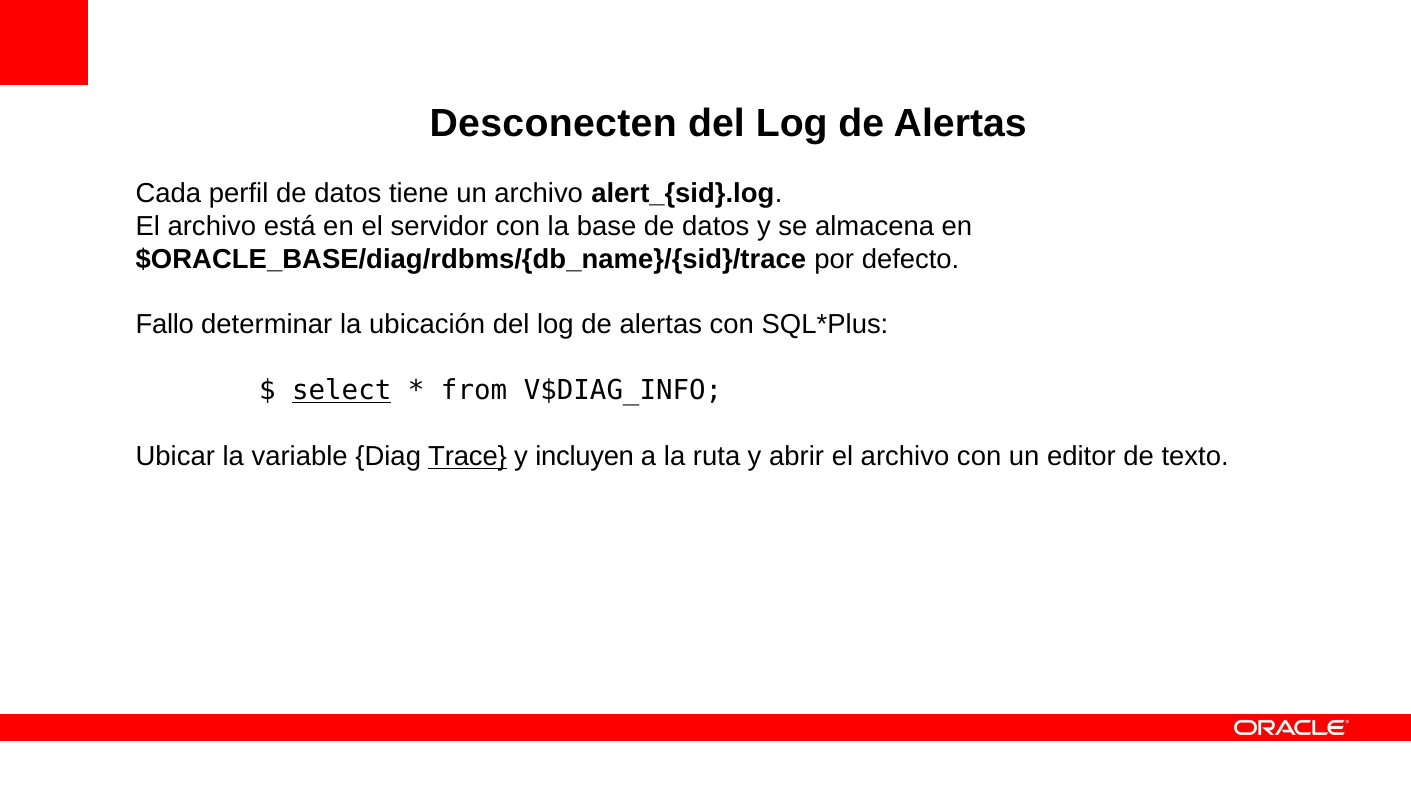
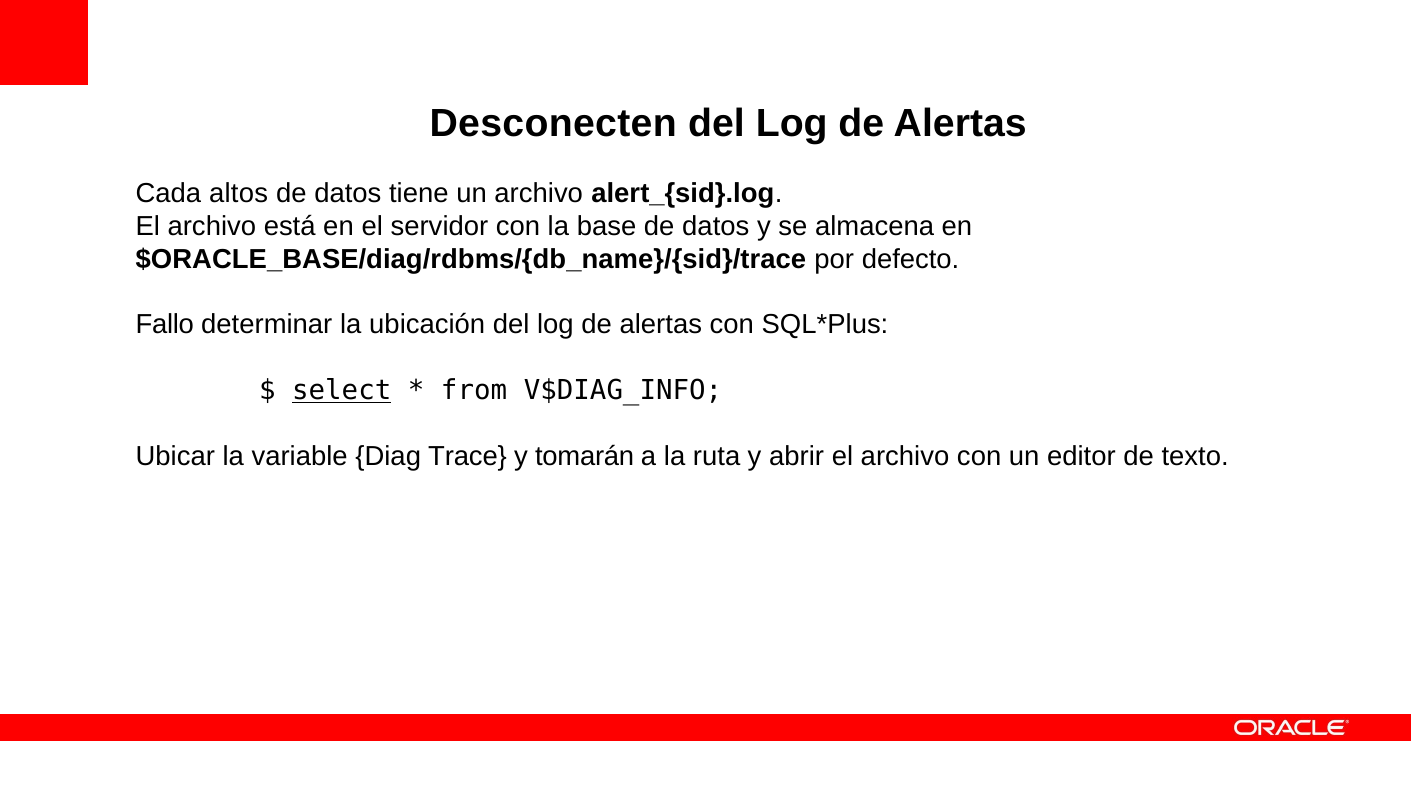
perfil: perfil -> altos (239, 193)
Trace underline: present -> none (468, 457)
incluyen: incluyen -> tomarán (585, 457)
